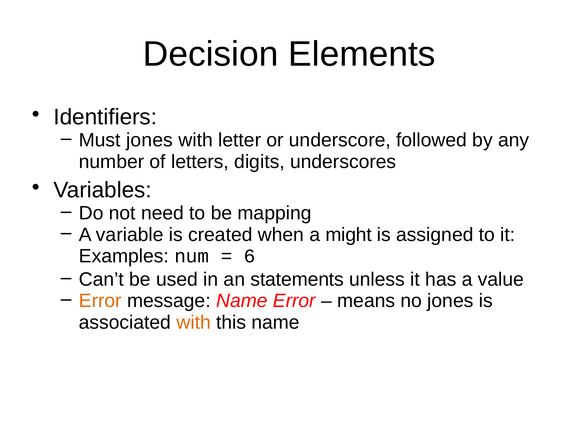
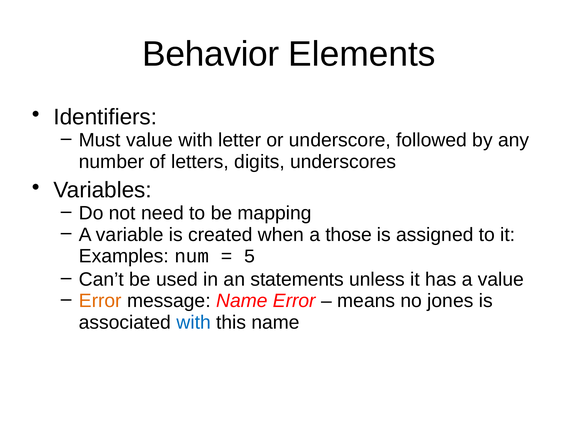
Decision: Decision -> Behavior (211, 54)
Must jones: jones -> value (150, 140)
might: might -> those (349, 235)
6: 6 -> 5 (250, 256)
with colour: orange -> blue (194, 323)
